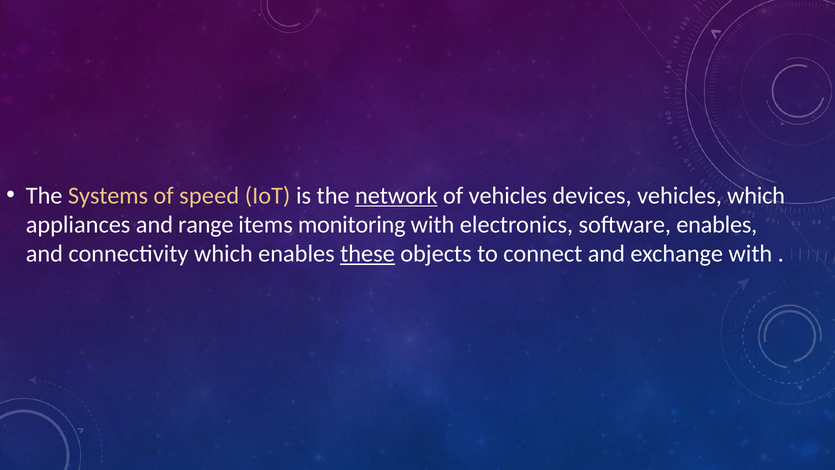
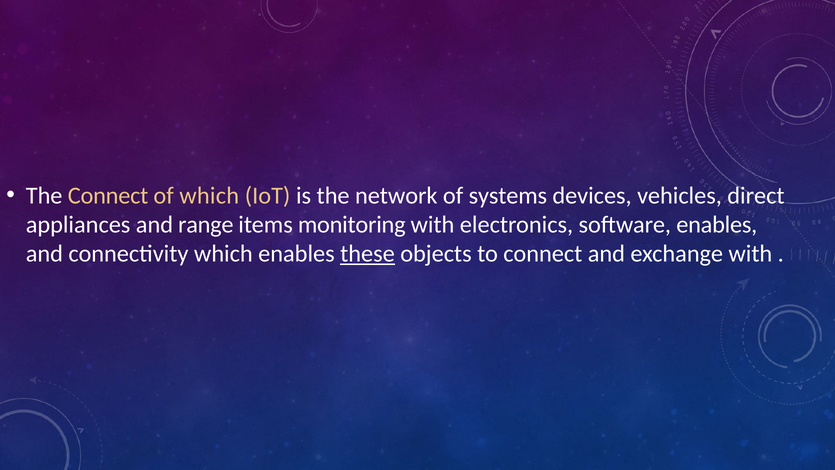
The Systems: Systems -> Connect (108, 195)
of speed: speed -> which (209, 195)
network underline: present -> none (396, 195)
of vehicles: vehicles -> systems (508, 195)
vehicles which: which -> direct (756, 195)
